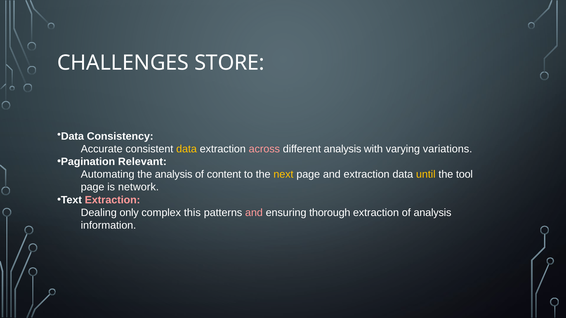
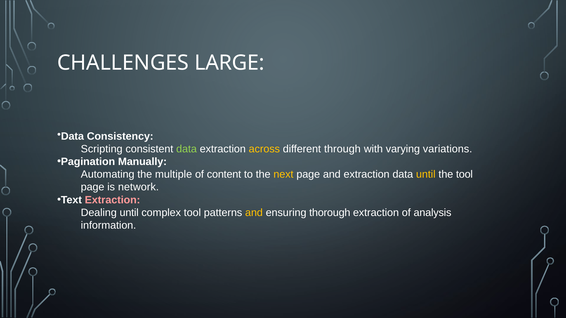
STORE: STORE -> LARGE (230, 63)
Accurate: Accurate -> Scripting (102, 149)
data colour: yellow -> light green (187, 149)
across colour: pink -> yellow (264, 149)
different analysis: analysis -> through (342, 149)
Relevant: Relevant -> Manually (142, 162)
the analysis: analysis -> multiple (174, 175)
Dealing only: only -> until (129, 213)
complex this: this -> tool (192, 213)
and colour: pink -> yellow (254, 213)
